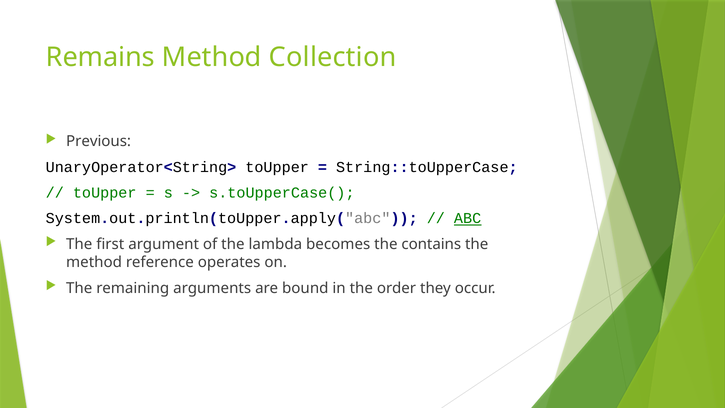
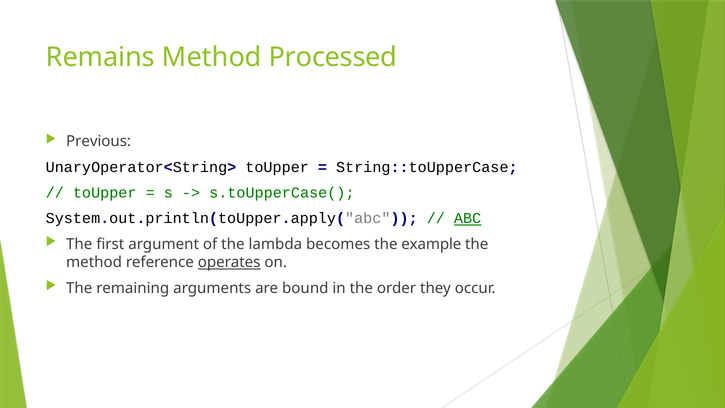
Collection: Collection -> Processed (333, 57)
contains: contains -> example (431, 244)
operates underline: none -> present (229, 262)
